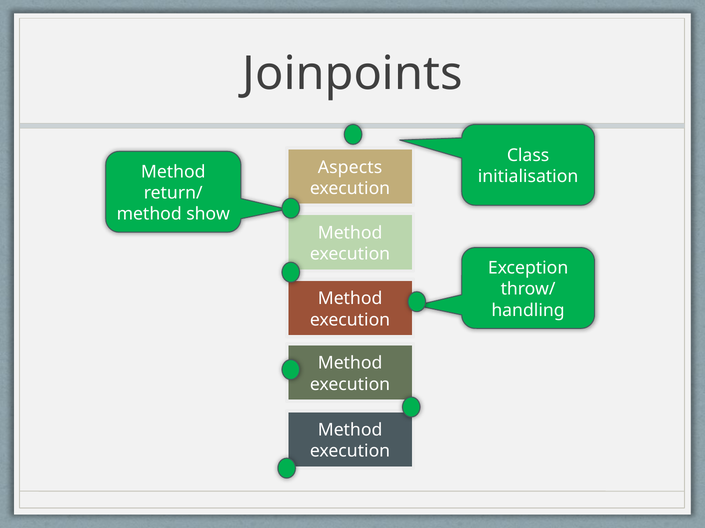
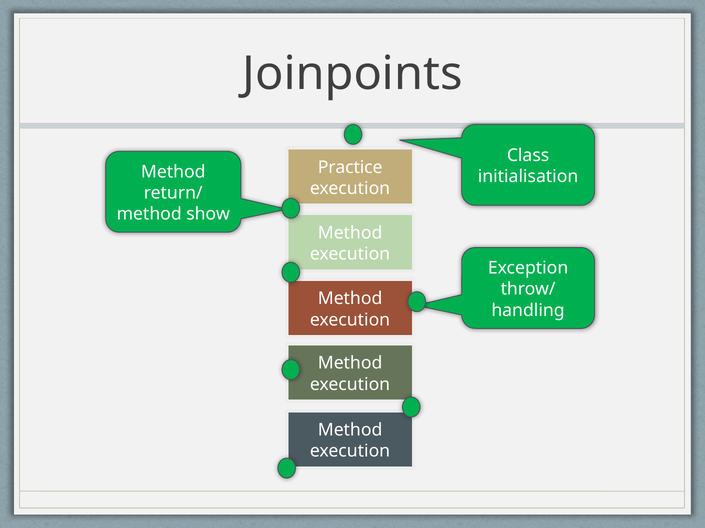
Aspects: Aspects -> Practice (350, 167)
